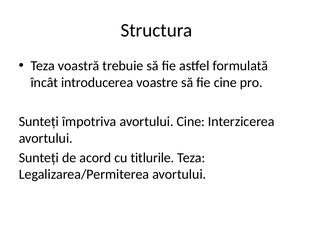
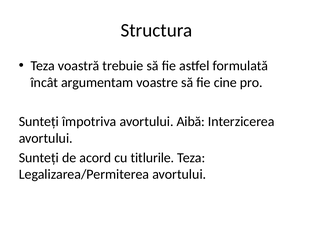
introducerea: introducerea -> argumentam (97, 82)
avortului Cine: Cine -> Aibă (191, 121)
